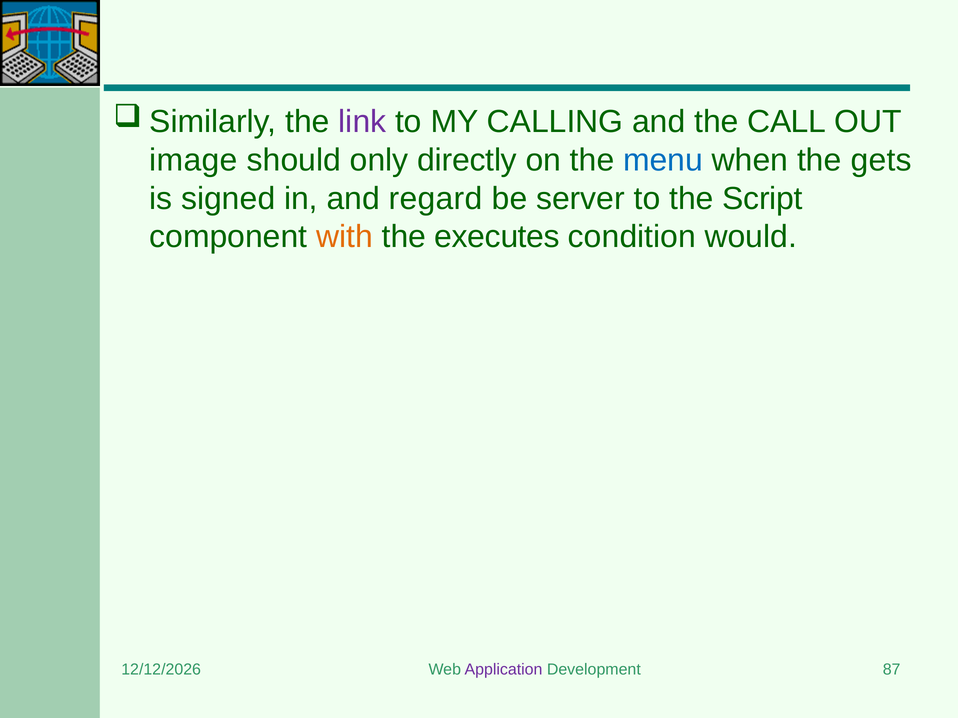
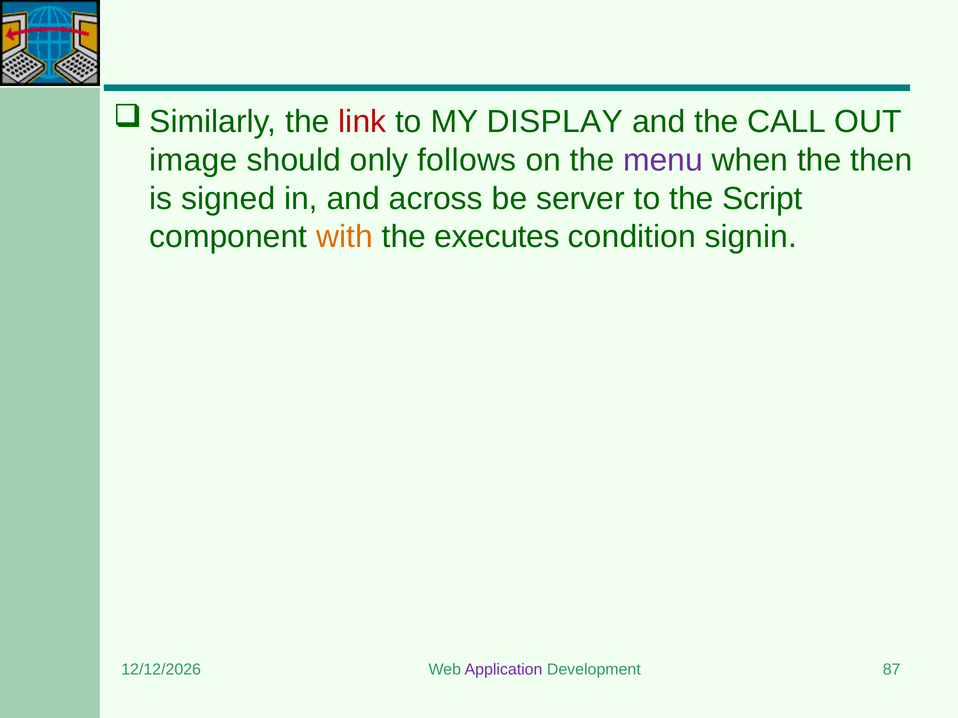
link colour: purple -> red (362, 122)
CALLING: CALLING -> DISPLAY (555, 122)
directly: directly -> follows (467, 160)
menu colour: blue -> purple (663, 160)
gets: gets -> then (881, 160)
regard: regard -> across (436, 199)
would: would -> signin (751, 237)
